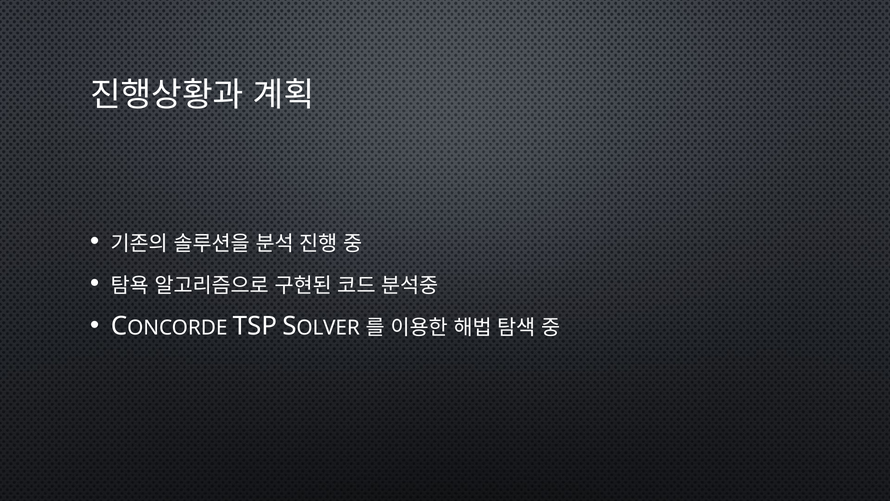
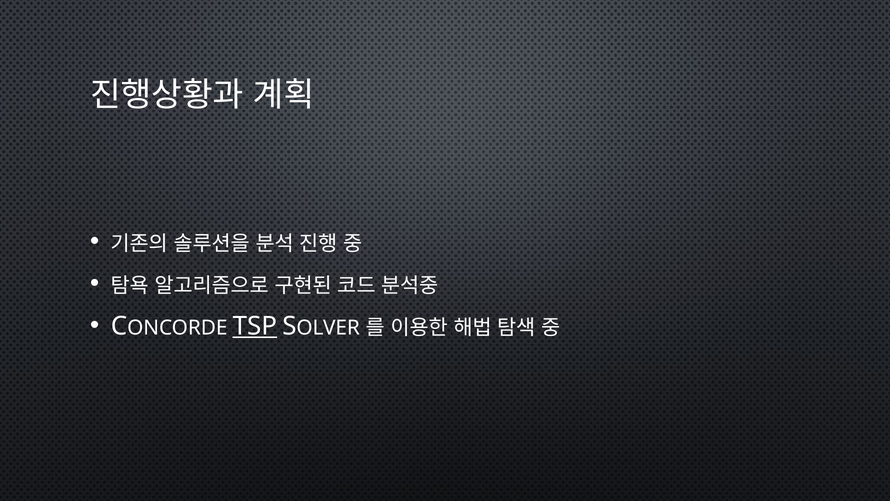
TSP underline: none -> present (255, 326)
